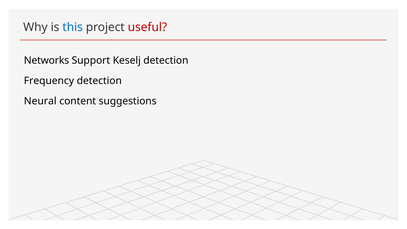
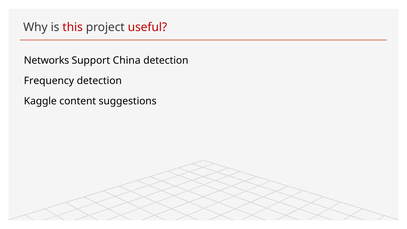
this colour: blue -> red (73, 27)
Keselj: Keselj -> China (127, 61)
Neural: Neural -> Kaggle (40, 101)
